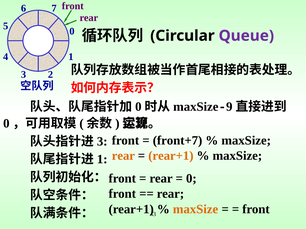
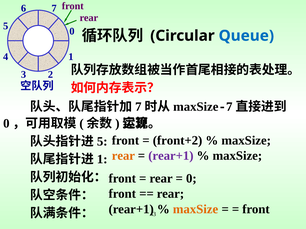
Queue colour: purple -> blue (246, 36)
0: 0 -> 7 (138, 107)
9: 9 -> 7 (229, 107)
front+7: front+7 -> front+2 (178, 141)
3: 3 -> 5 (102, 142)
rear+1 colour: orange -> purple (171, 156)
